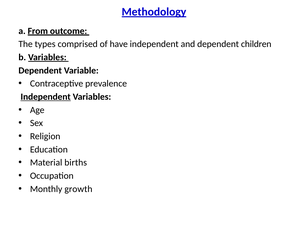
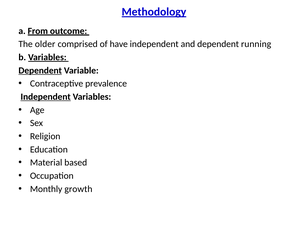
types: types -> older (45, 44)
children: children -> running (256, 44)
Dependent underline: none -> present (40, 70)
births: births -> based (76, 163)
